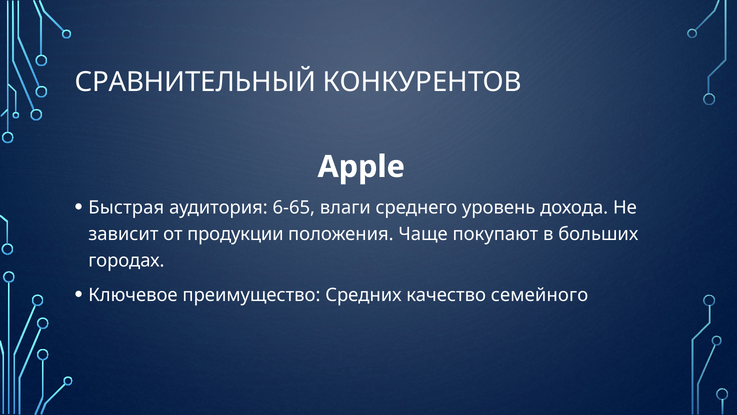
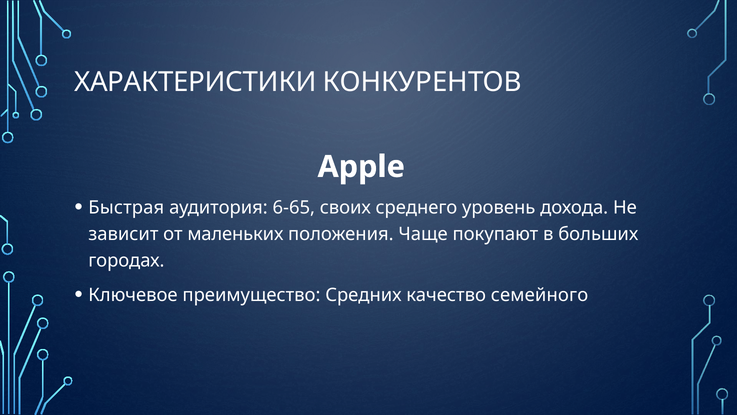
СРАВНИТЕЛЬНЫЙ: СРАВНИТЕЛЬНЫЙ -> ХАРАКТЕРИСТИКИ (195, 82)
влаги: влаги -> своих (345, 207)
продукции: продукции -> маленьких (235, 234)
